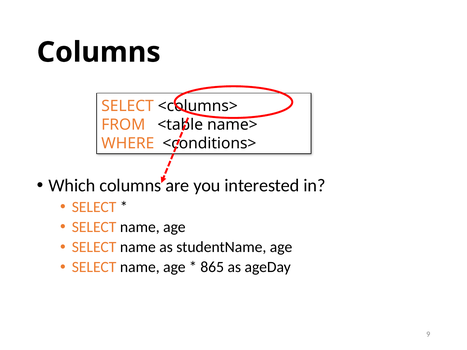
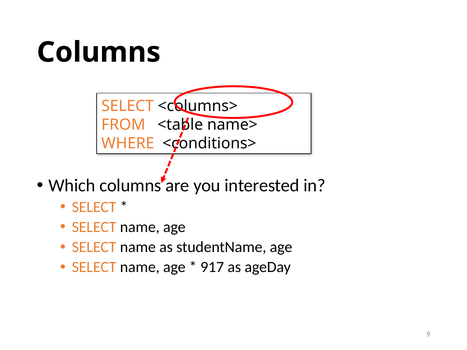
865: 865 -> 917 (212, 267)
